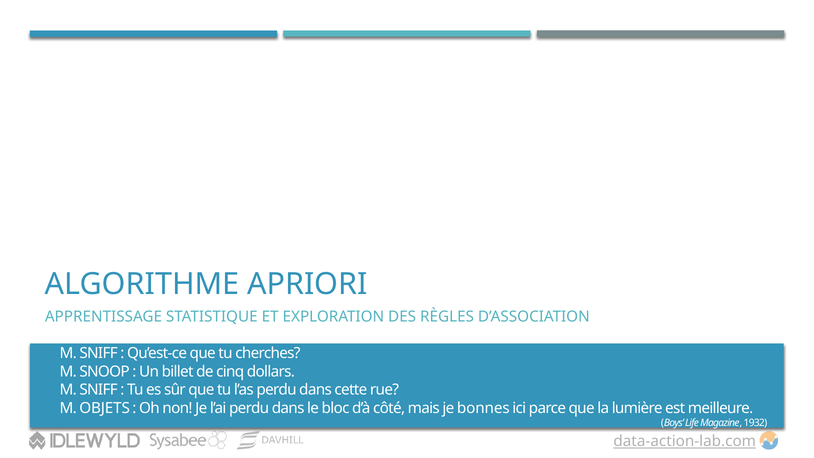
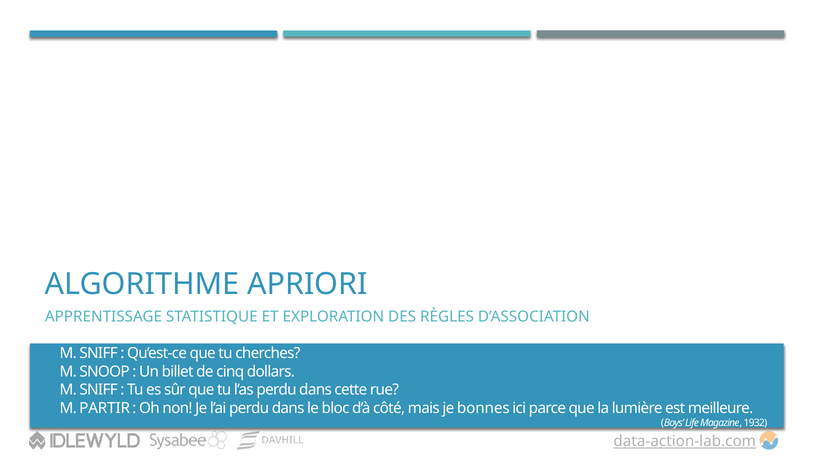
OBJETS: OBJETS -> PARTIR (105, 408)
